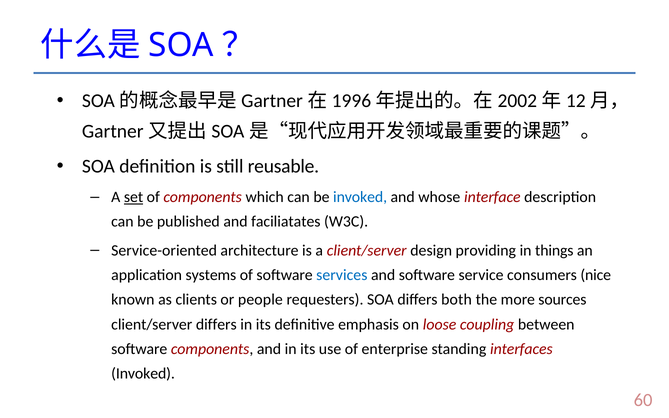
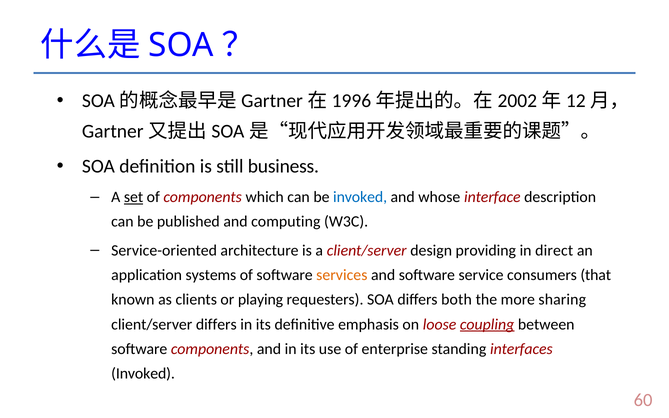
reusable: reusable -> business (283, 166)
faciliatates: faciliatates -> computing (286, 222)
things: things -> direct (554, 251)
services colour: blue -> orange (342, 275)
nice: nice -> that (596, 275)
people: people -> playing (261, 300)
sources: sources -> sharing (562, 300)
coupling underline: none -> present (487, 324)
